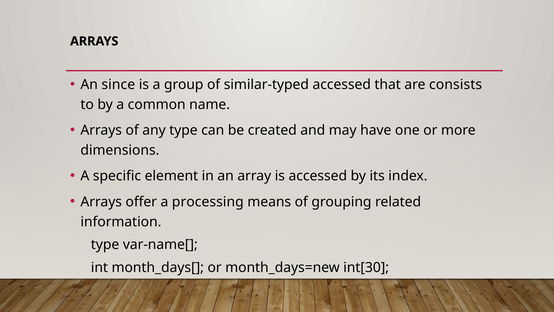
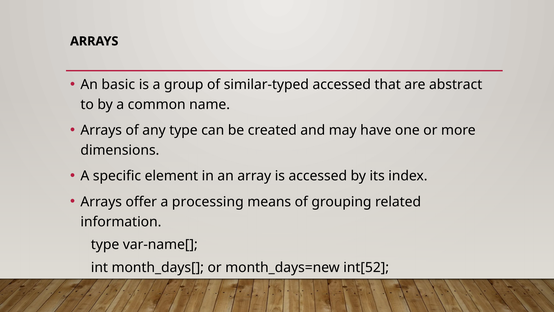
since: since -> basic (118, 85)
consists: consists -> abstract (456, 85)
int[30: int[30 -> int[52 (366, 267)
